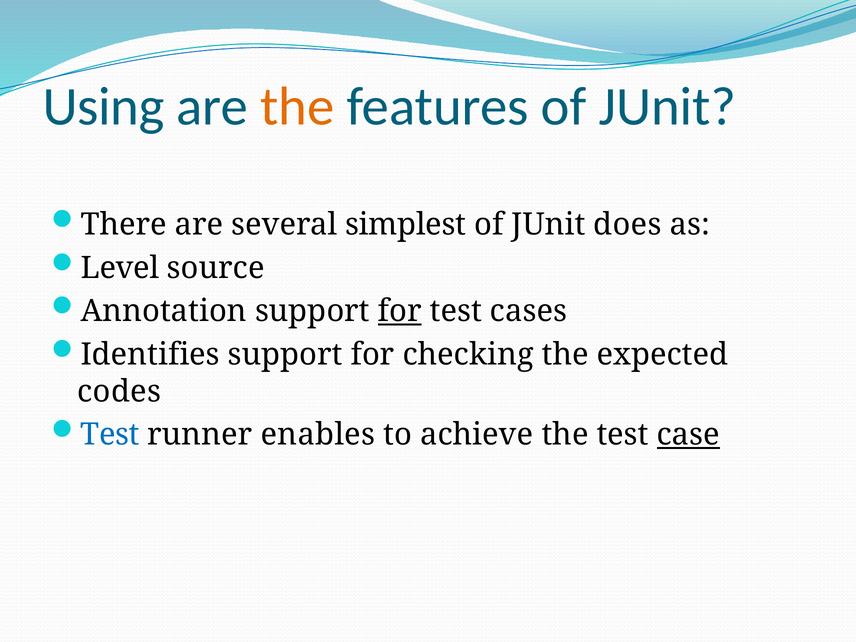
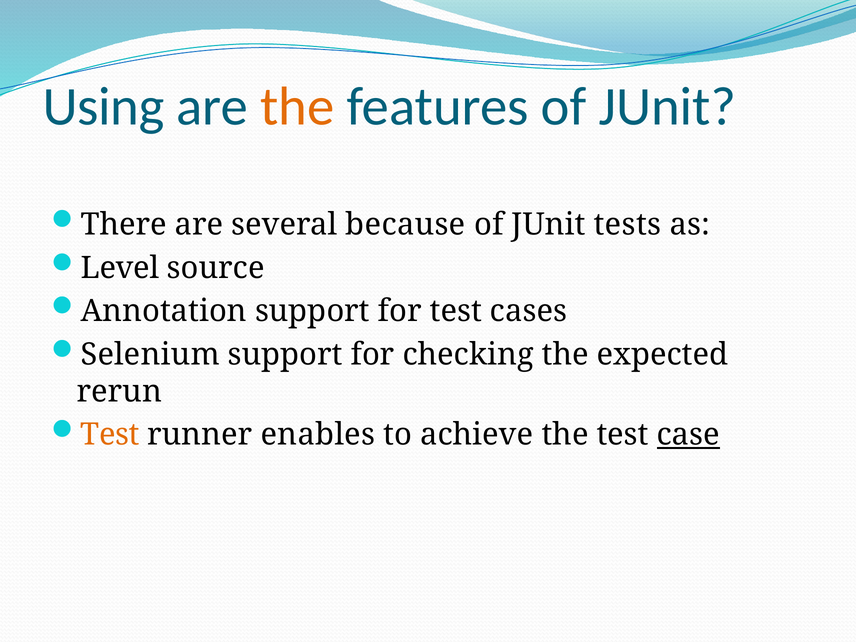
simplest: simplest -> because (405, 225)
does: does -> tests (627, 225)
for underline: present -> none (400, 311)
Identifies: Identifies -> Selenium (150, 354)
codes: codes -> rerun (119, 391)
Test colour: blue -> orange (110, 435)
